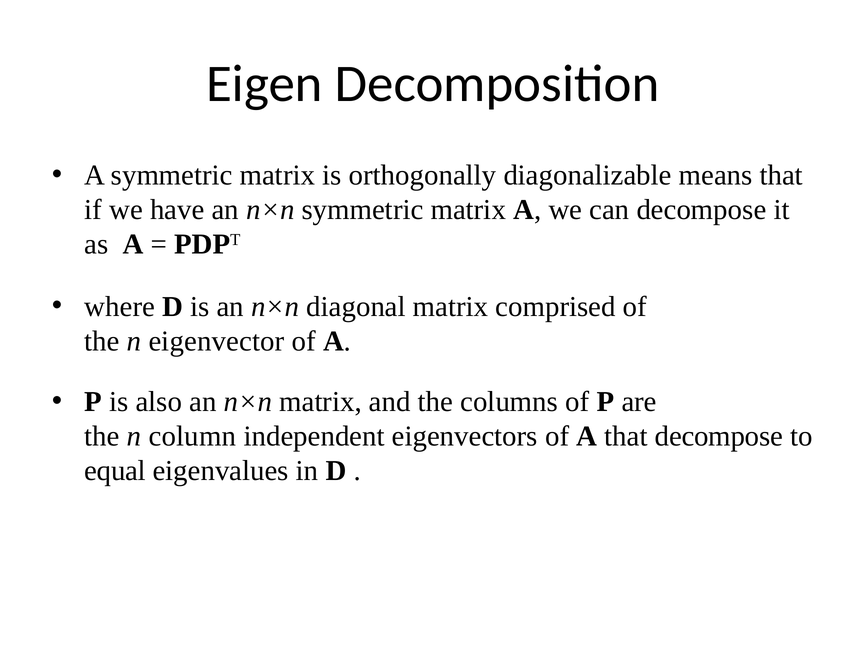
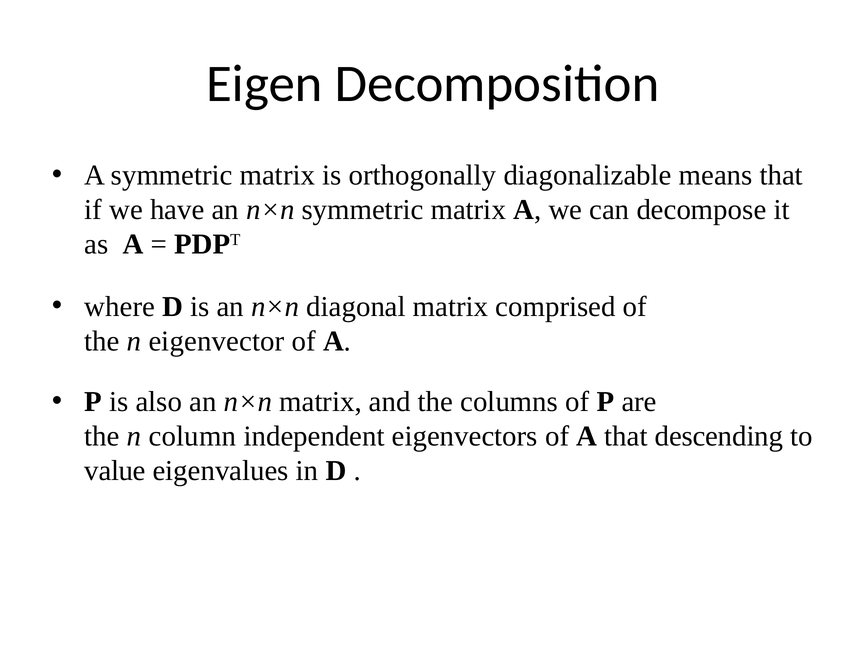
that decompose: decompose -> descending (719, 437)
equal: equal -> value (115, 471)
